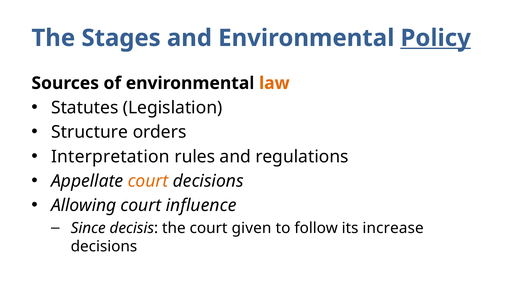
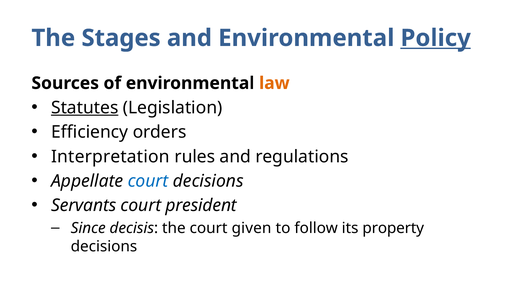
Statutes underline: none -> present (85, 108)
Structure: Structure -> Efficiency (90, 132)
court colour: orange -> blue (148, 181)
Allowing: Allowing -> Servants (84, 205)
influence: influence -> president (201, 205)
increase: increase -> property (393, 228)
